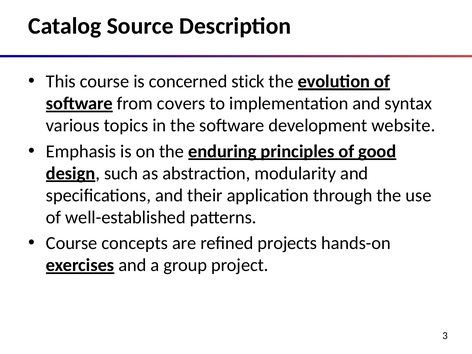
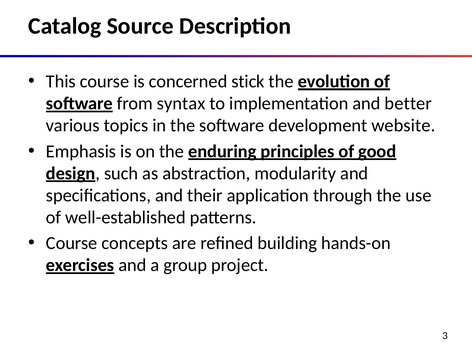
covers: covers -> syntax (181, 104)
syntax: syntax -> better (408, 104)
projects: projects -> building (287, 243)
